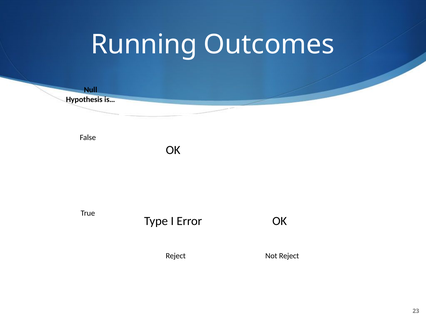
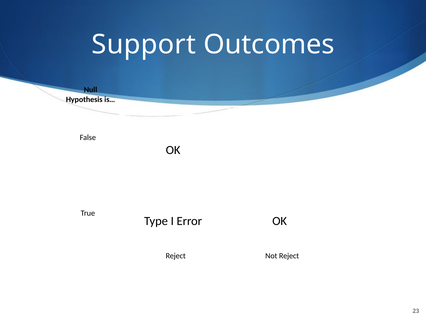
Running: Running -> Support (144, 45)
